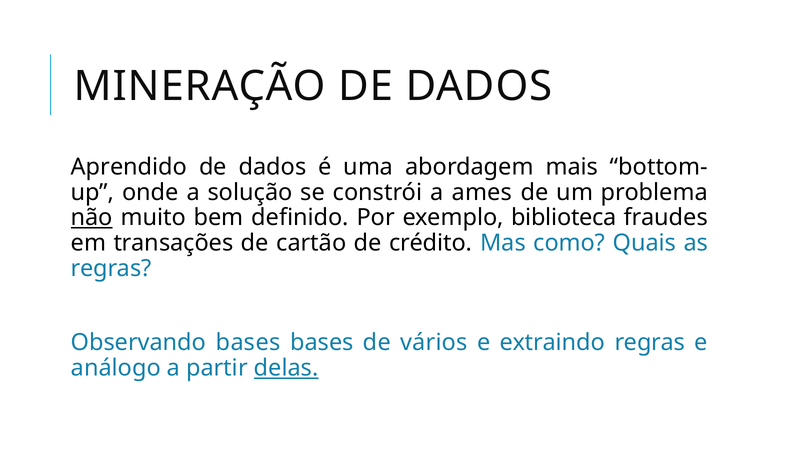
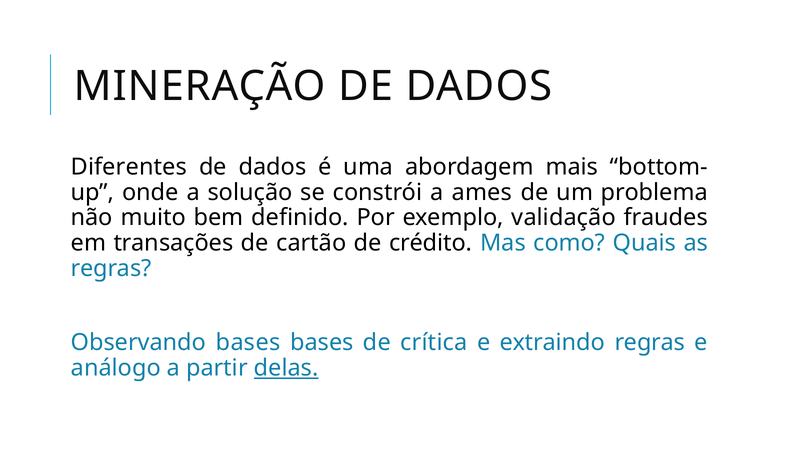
Aprendido: Aprendido -> Diferentes (129, 167)
não underline: present -> none (92, 218)
biblioteca: biblioteca -> validação (564, 218)
vários: vários -> crítica (434, 343)
